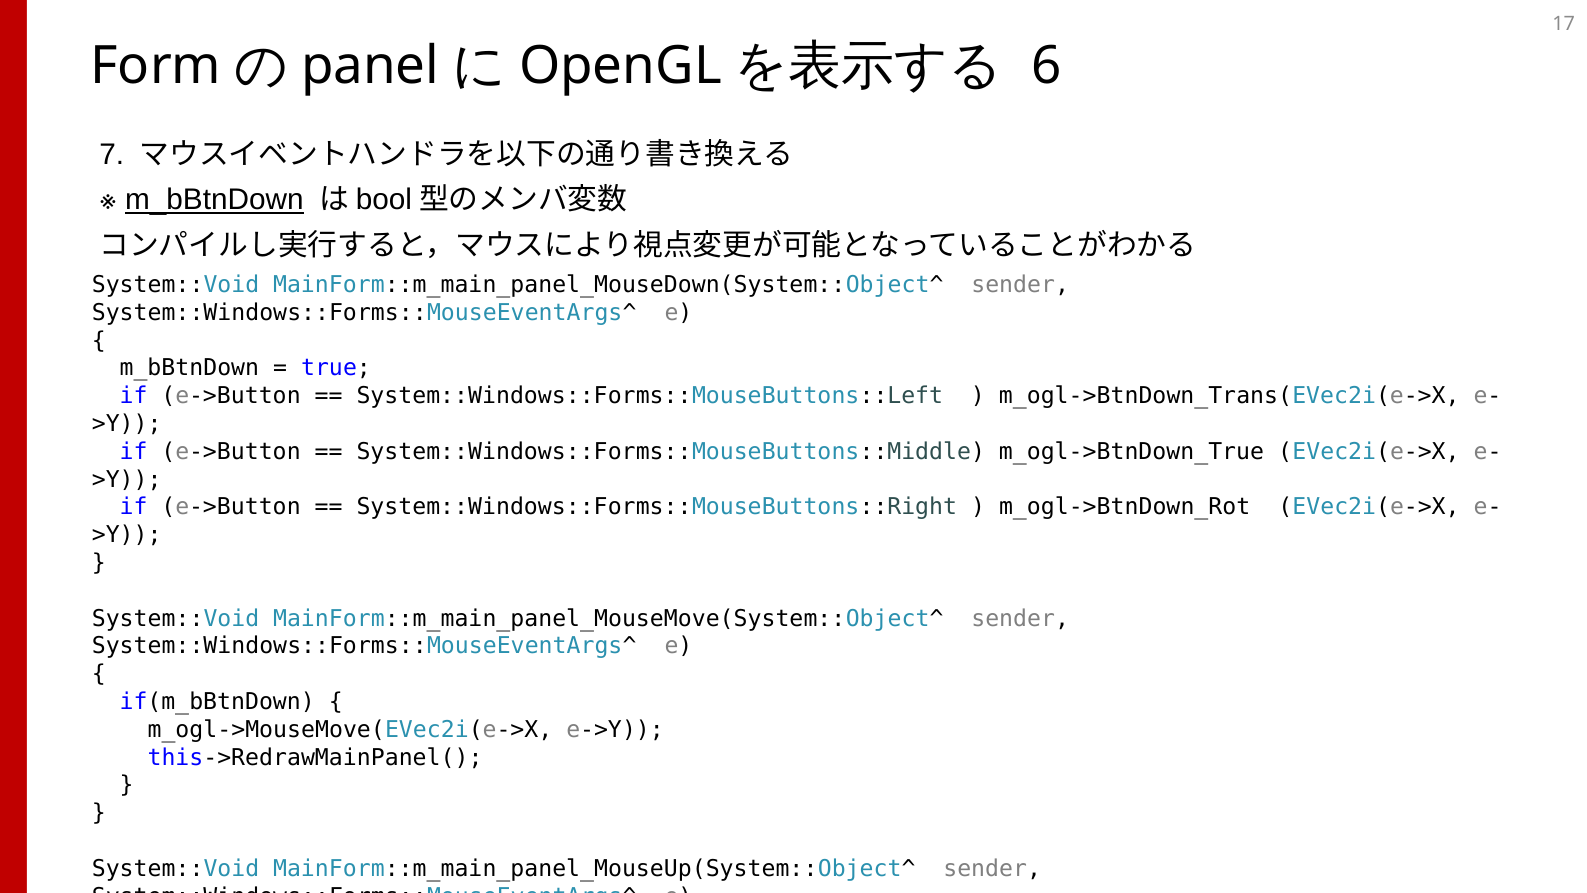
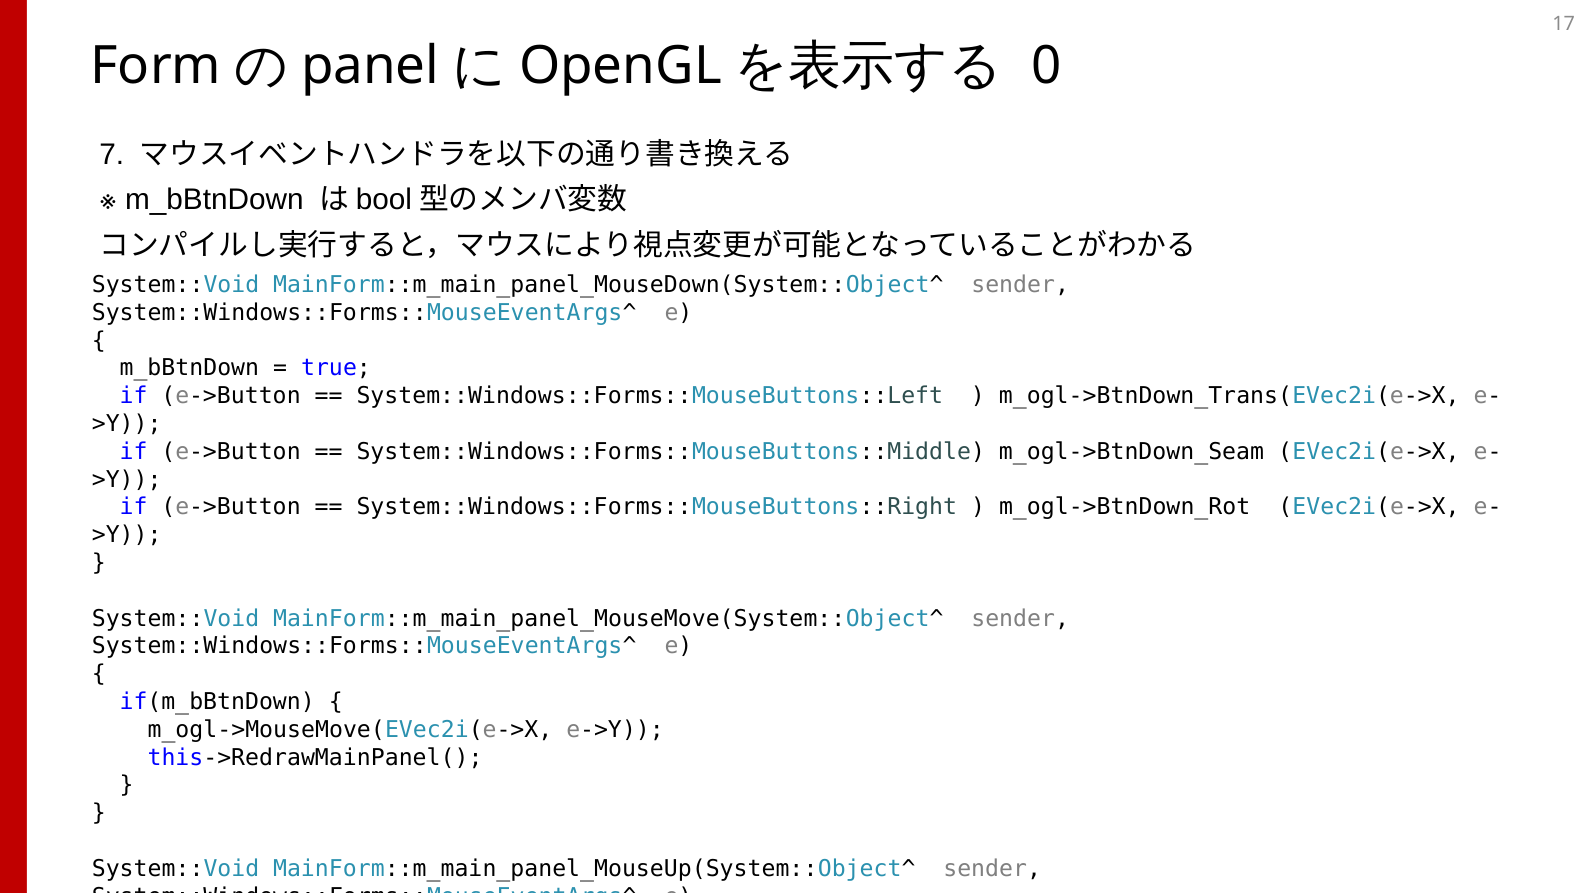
6: 6 -> 0 (1047, 66)
m_bBtnDown underline: present -> none (214, 200)
m_ogl->BtnDown_True: m_ogl->BtnDown_True -> m_ogl->BtnDown_Seam (1131, 452)
